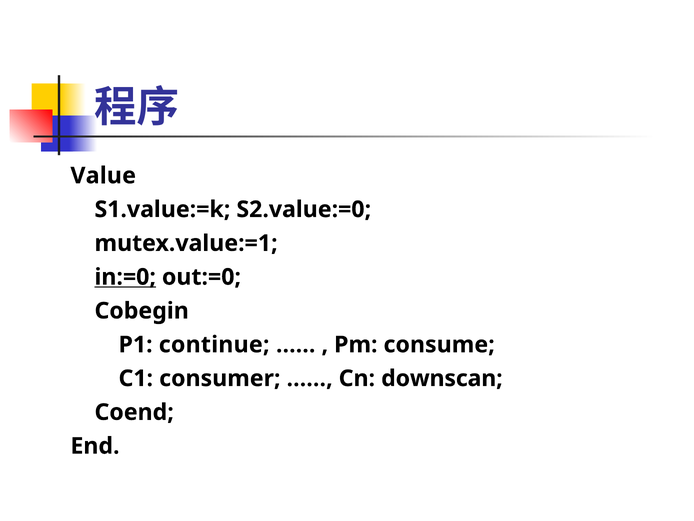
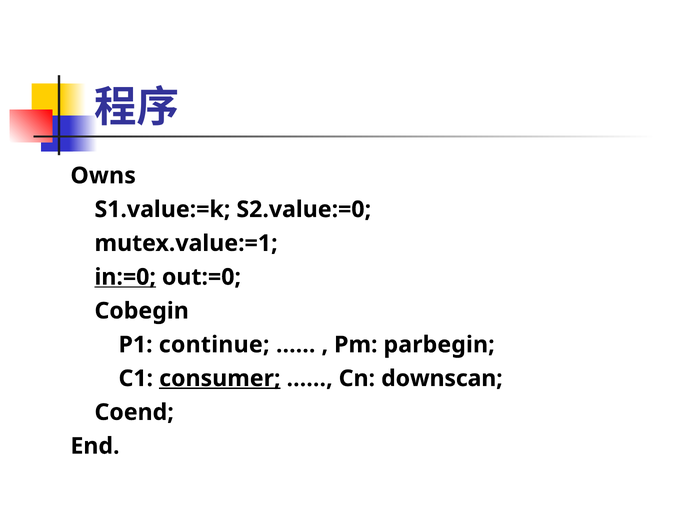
Value: Value -> Owns (103, 175)
consume: consume -> parbegin (439, 344)
consumer underline: none -> present (220, 378)
